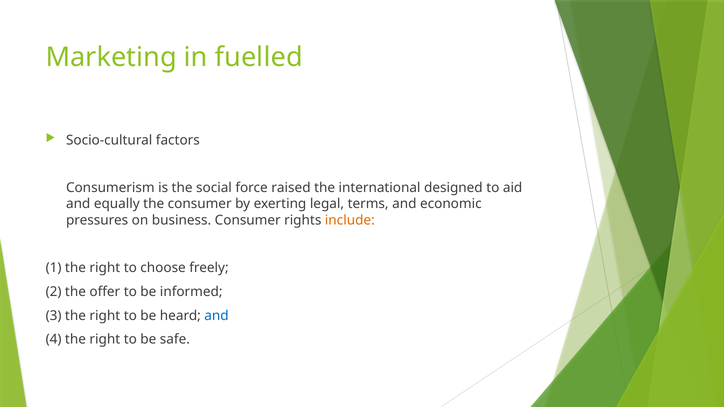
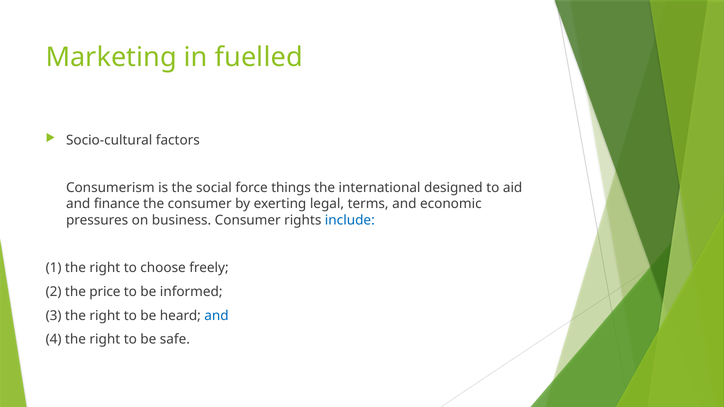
raised: raised -> things (291, 188)
equally: equally -> finance (117, 204)
include colour: orange -> blue (350, 220)
offer: offer -> price (105, 292)
